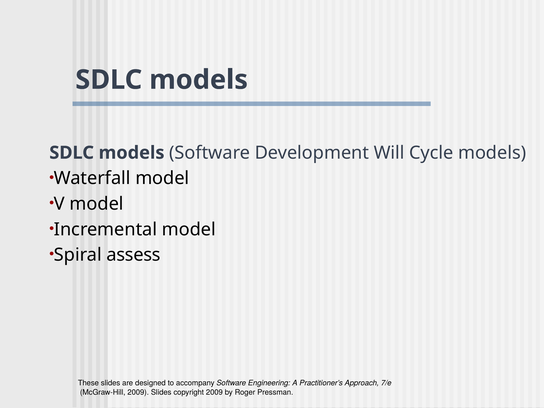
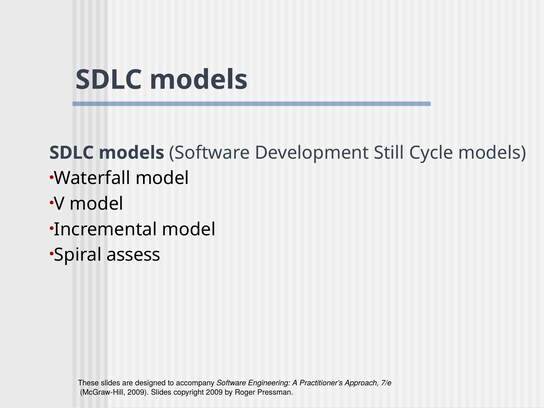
Will: Will -> Still (389, 153)
